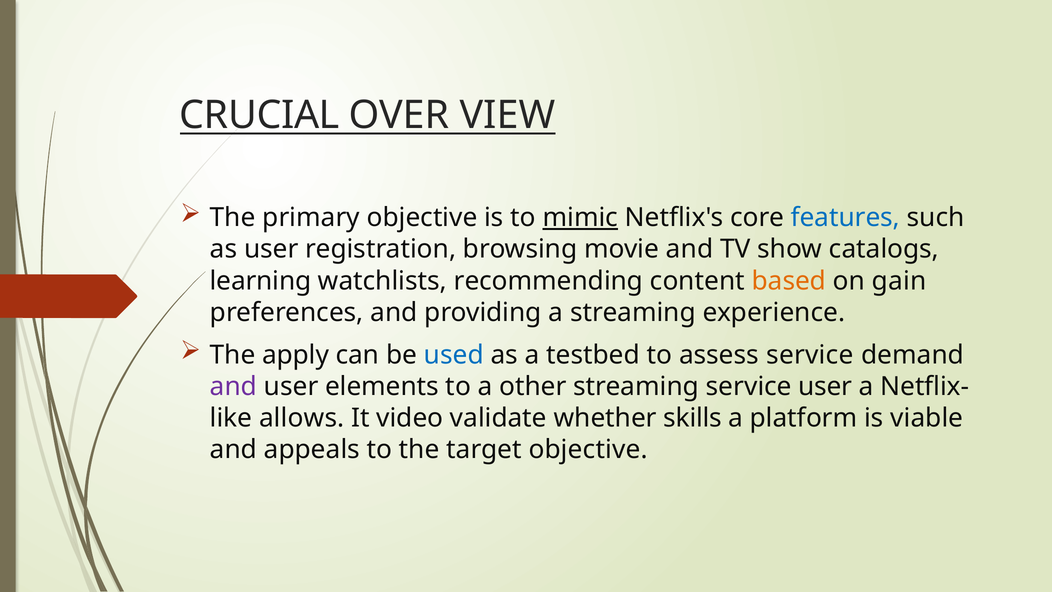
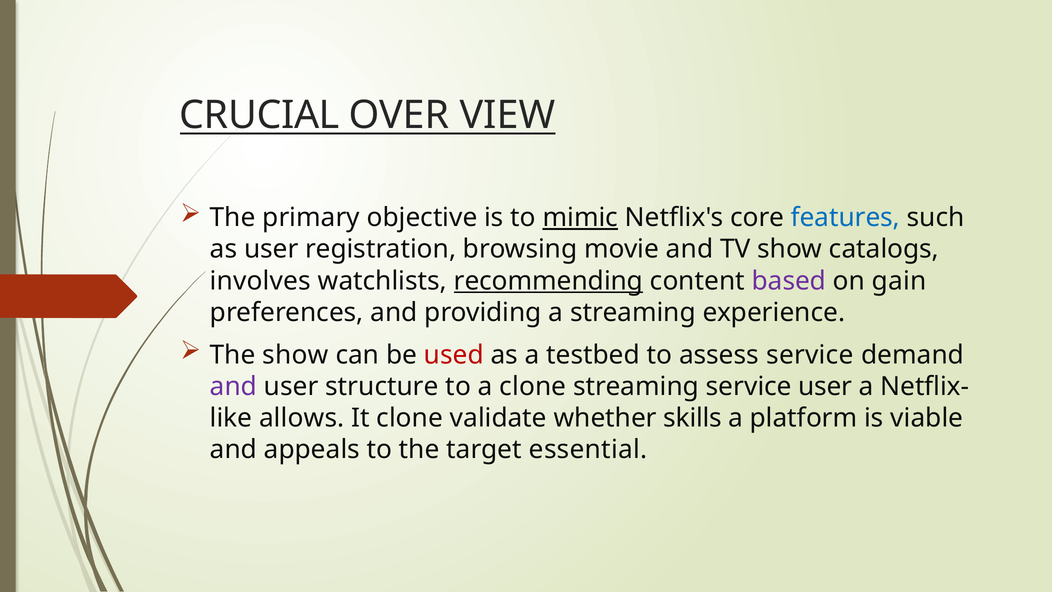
learning: learning -> involves (260, 281)
recommending underline: none -> present (548, 281)
based colour: orange -> purple (789, 281)
The apply: apply -> show (295, 355)
used colour: blue -> red (454, 355)
elements: elements -> structure (382, 386)
a other: other -> clone (533, 386)
It video: video -> clone (410, 418)
target objective: objective -> essential (588, 449)
